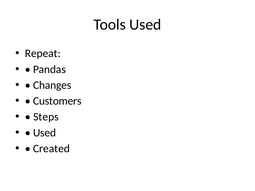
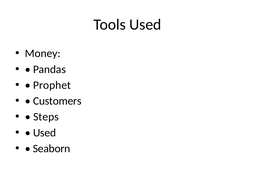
Repeat: Repeat -> Money (43, 53)
Changes: Changes -> Prophet (52, 85)
Created: Created -> Seaborn (52, 149)
